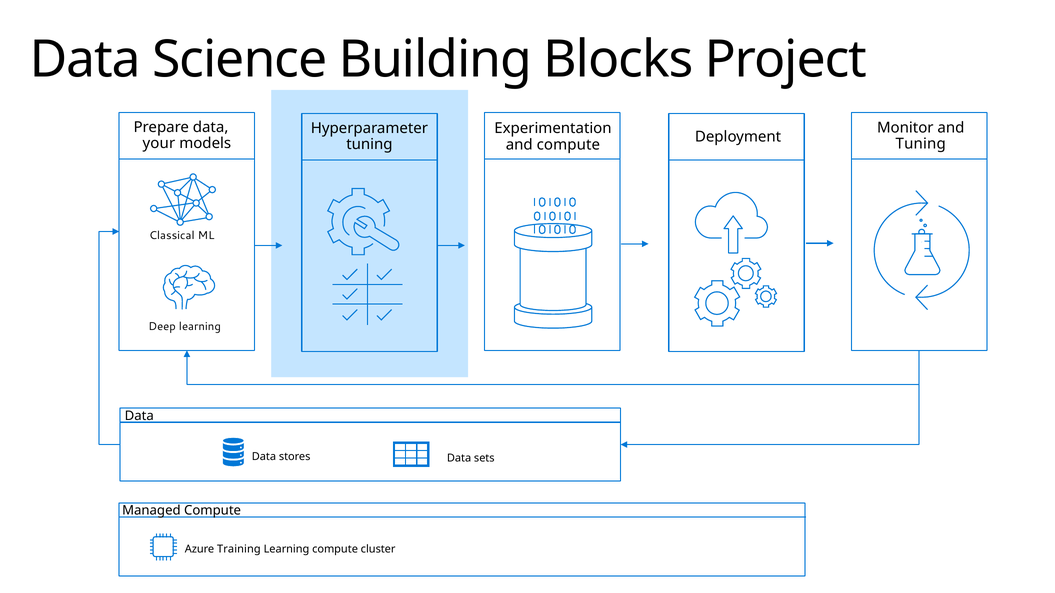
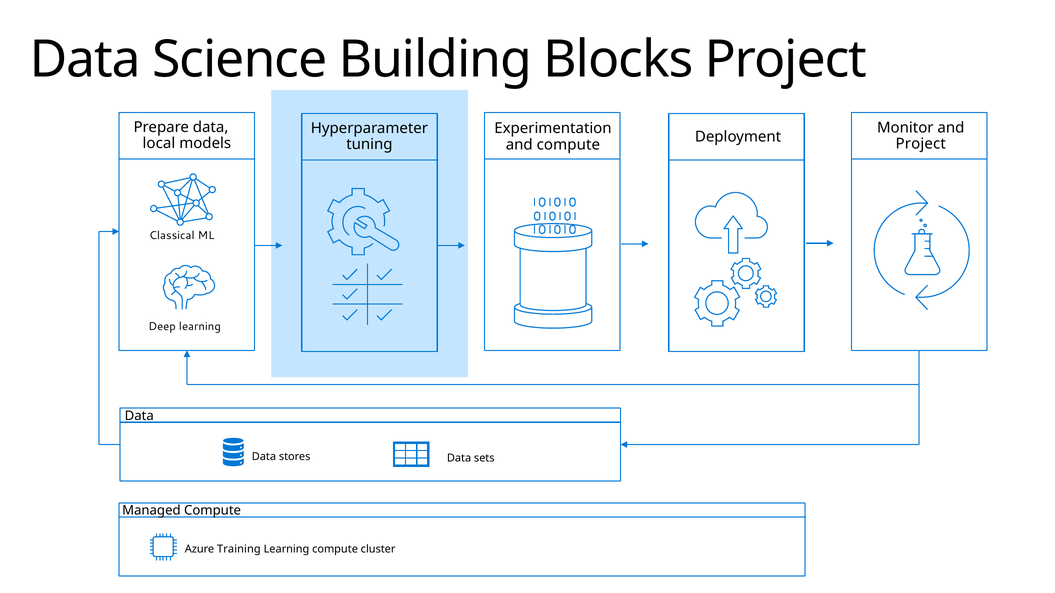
your: your -> local (159, 144)
Tuning: Tuning -> Project (921, 144)
